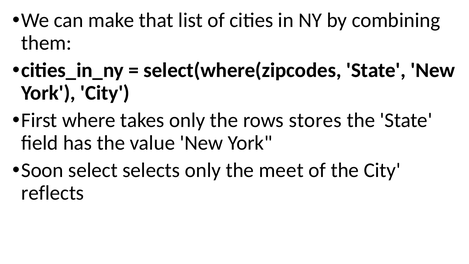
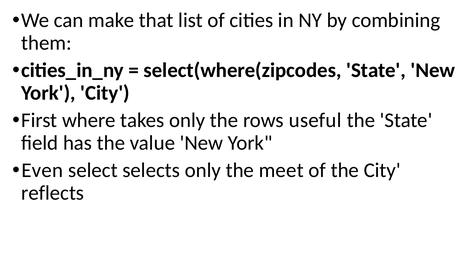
stores: stores -> useful (315, 120)
Soon: Soon -> Even (42, 170)
